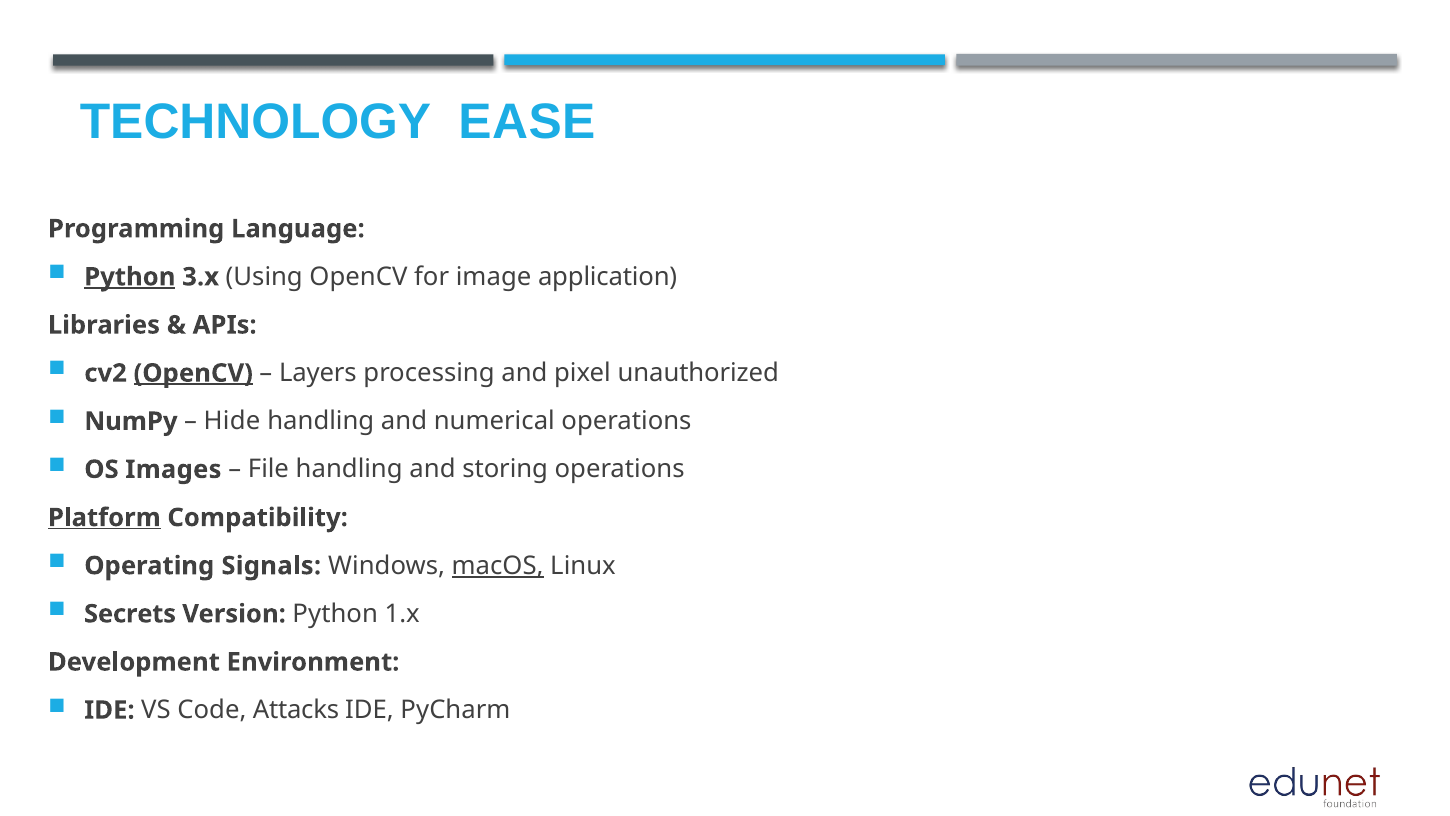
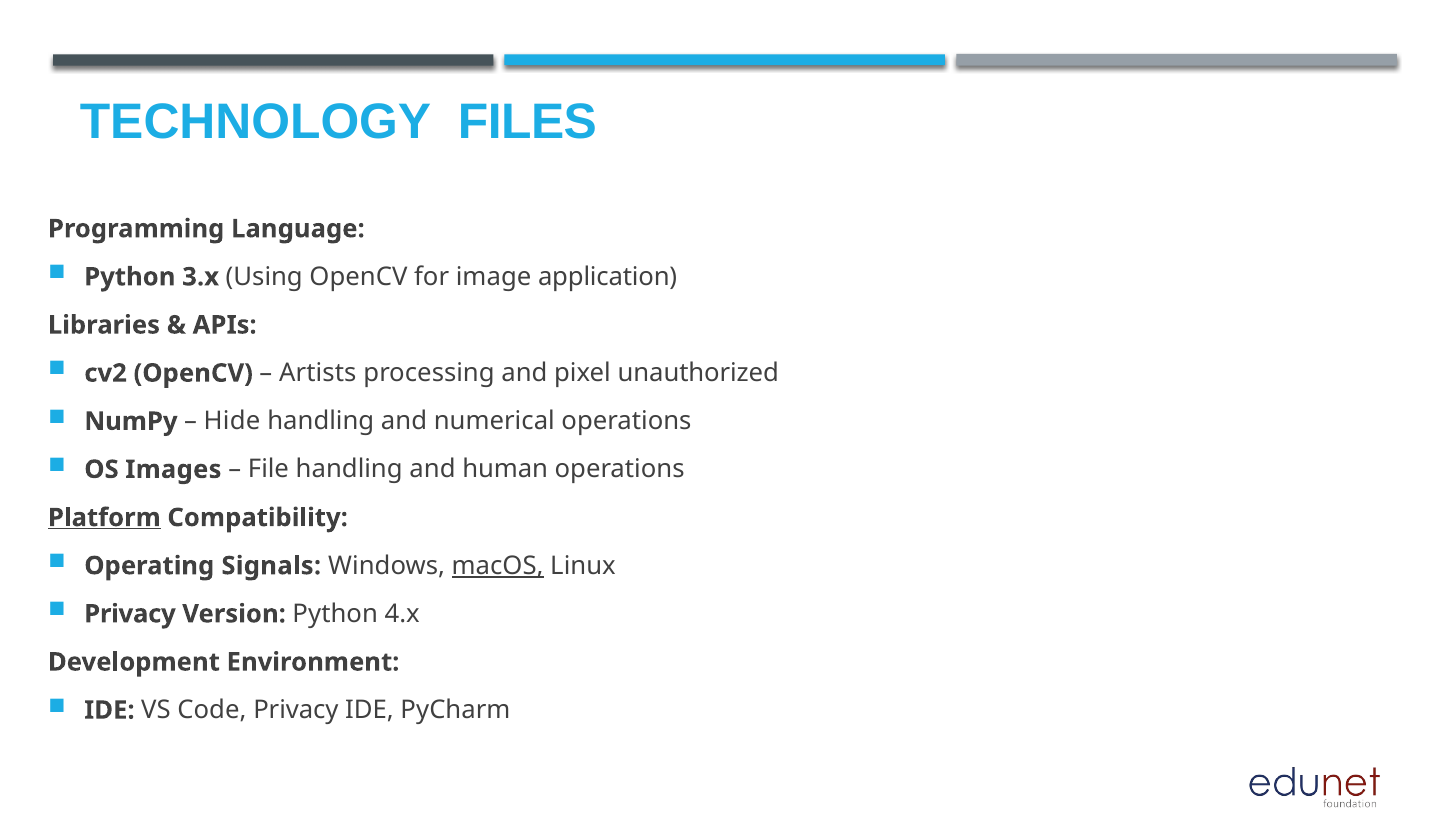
EASE: EASE -> FILES (527, 122)
Python underline: present -> none (130, 277)
OpenCV underline: present -> none (193, 373)
Layers: Layers -> Artists (318, 373)
storing: storing -> human (505, 469)
Secrets: Secrets -> Privacy (130, 614)
1.x: 1.x -> 4.x (402, 614)
Code Attacks: Attacks -> Privacy (296, 710)
